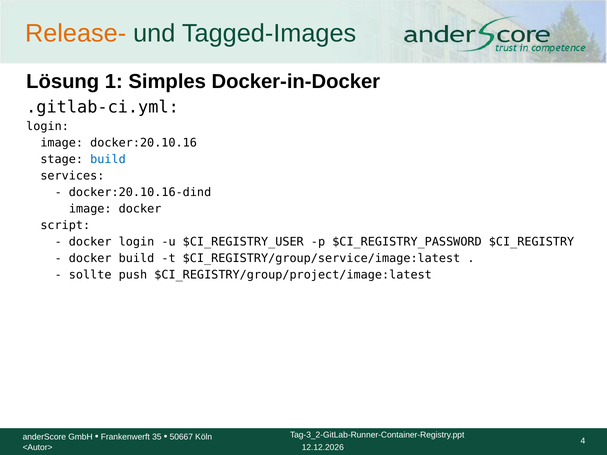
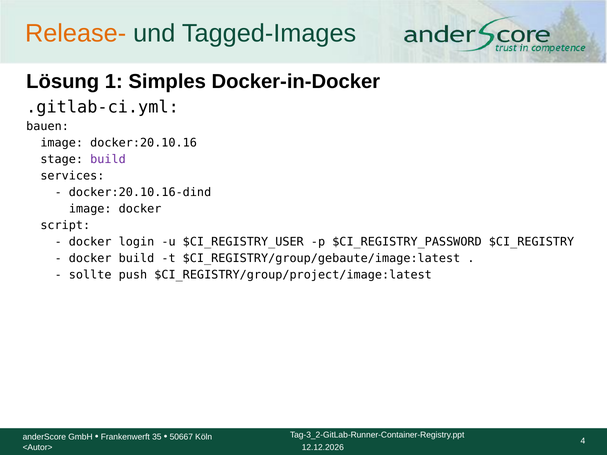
login: login -> bauen (48, 126)
build colour: blue -> purple (108, 159)
$CI_REGISTRY/group/service/image:latest: $CI_REGISTRY/group/service/image:latest -> $CI_REGISTRY/group/gebaute/image:latest (322, 259)
